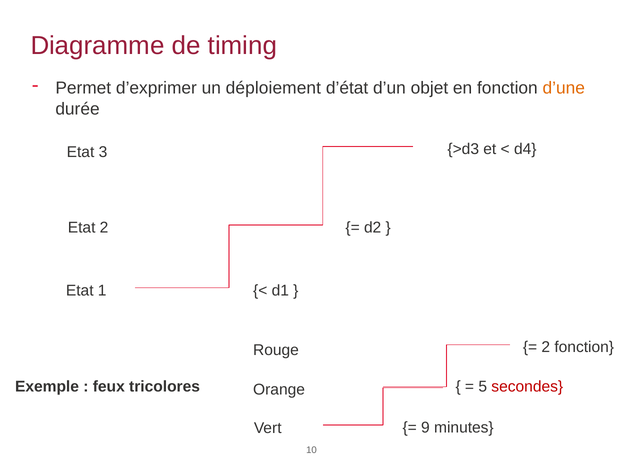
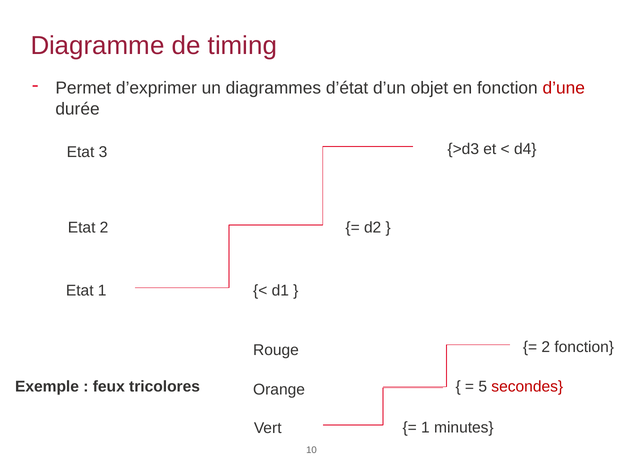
déploiement: déploiement -> diagrammes (273, 88)
d’une colour: orange -> red (564, 88)
9: 9 -> 1 (425, 428)
